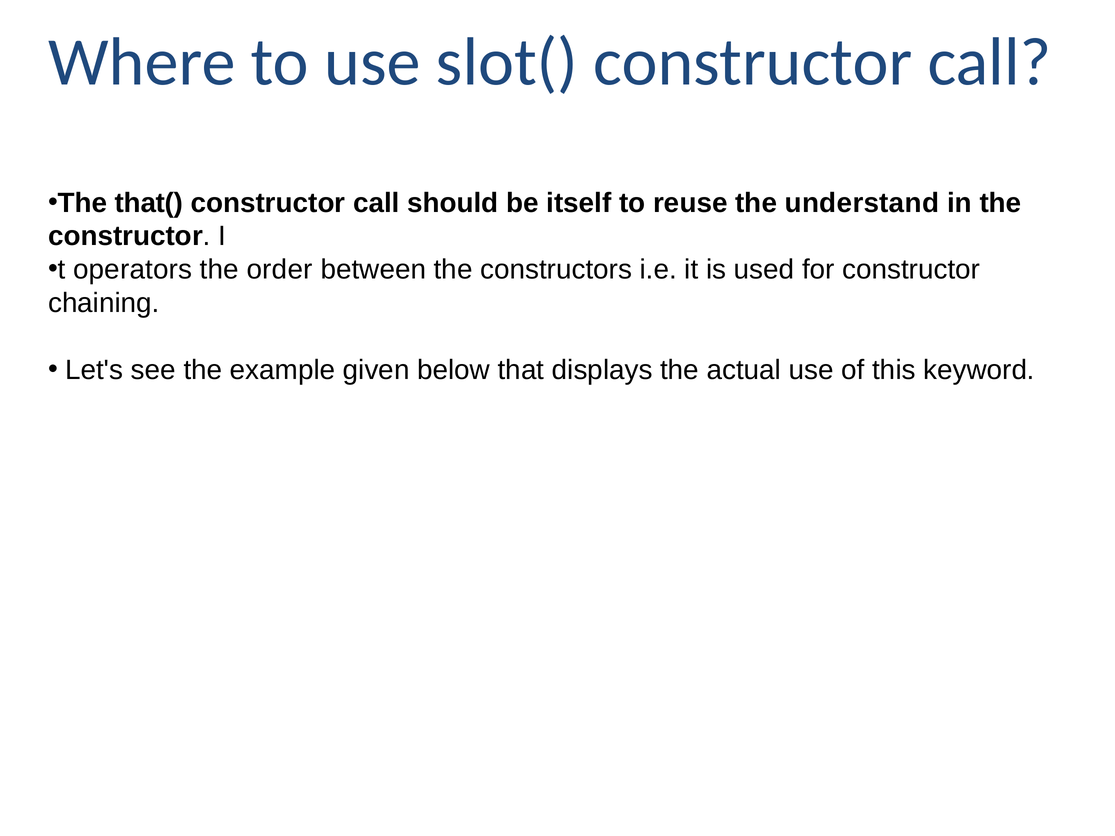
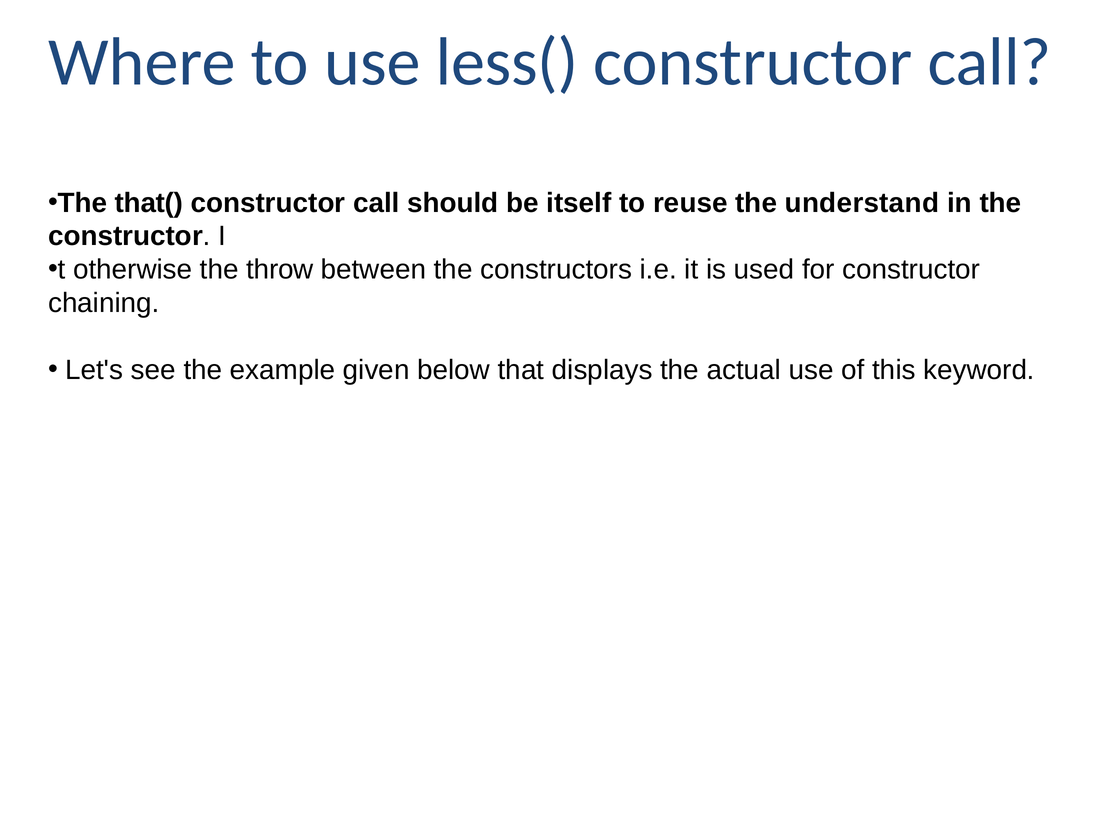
slot(: slot( -> less( (507, 63)
operators: operators -> otherwise (133, 270)
order: order -> throw (280, 270)
